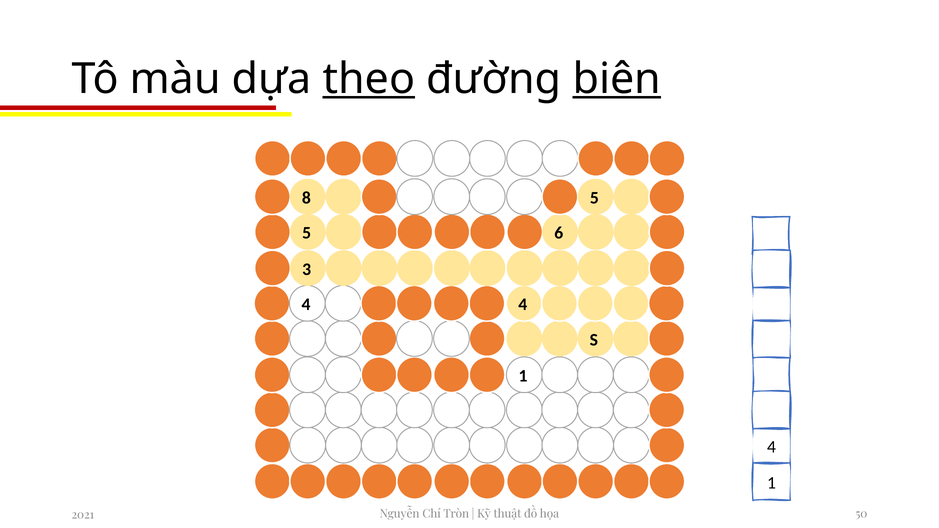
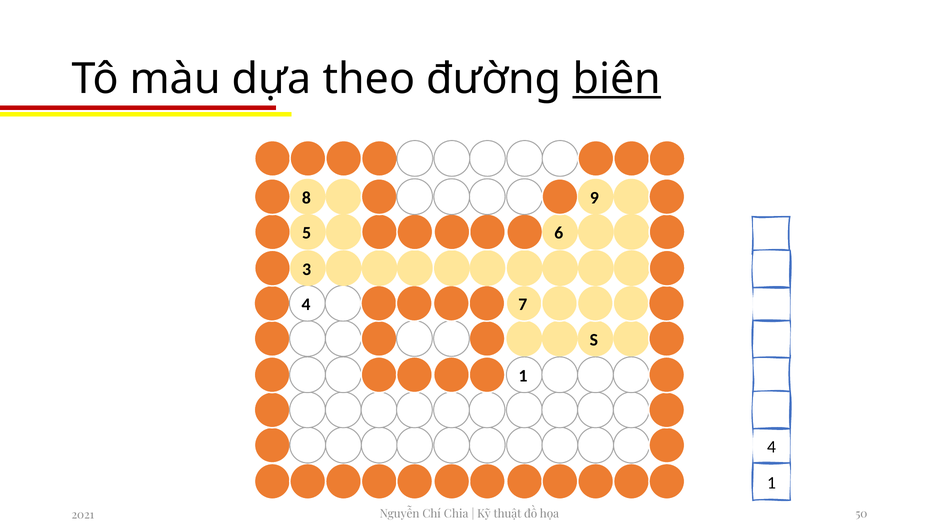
theo underline: present -> none (369, 79)
8 5: 5 -> 9 (594, 198)
4 4: 4 -> 7 (523, 305)
Tròn: Tròn -> Chia (456, 514)
